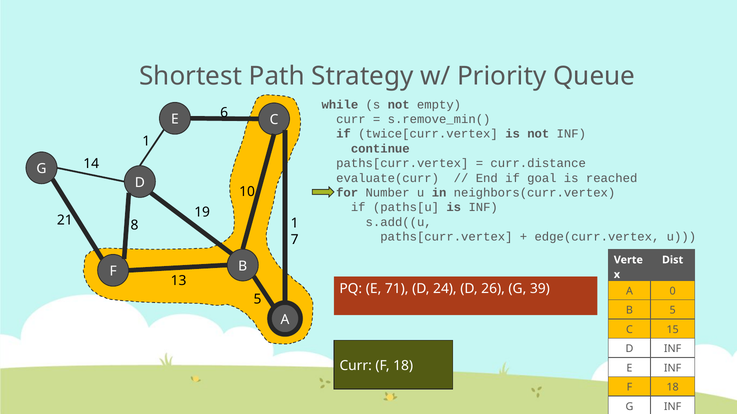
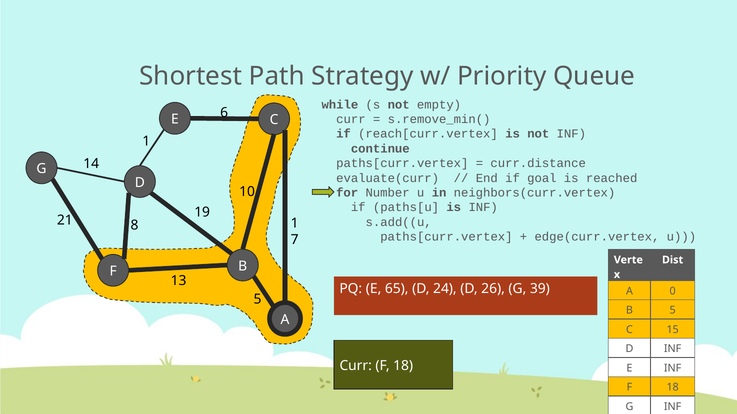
twice[curr.vertex: twice[curr.vertex -> reach[curr.vertex (428, 134)
71: 71 -> 65 (397, 289)
